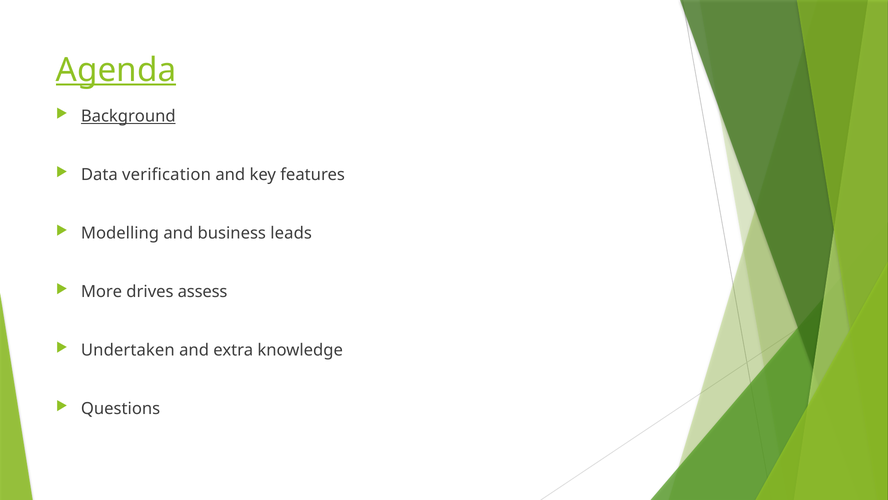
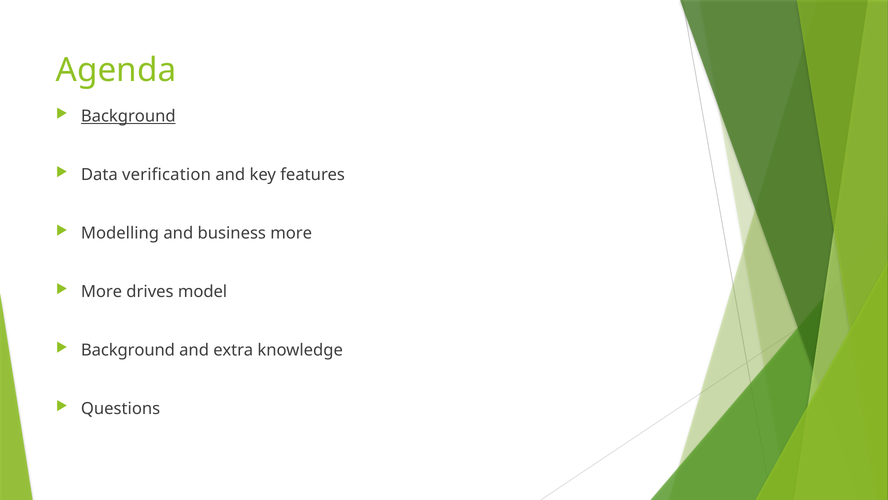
Agenda underline: present -> none (116, 70)
business leads: leads -> more (291, 233)
assess: assess -> model (203, 292)
Undertaken: Undertaken -> Background (128, 350)
